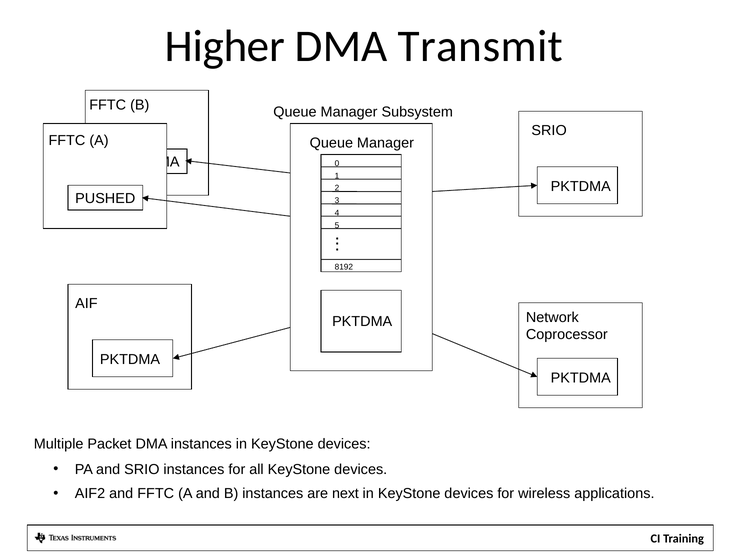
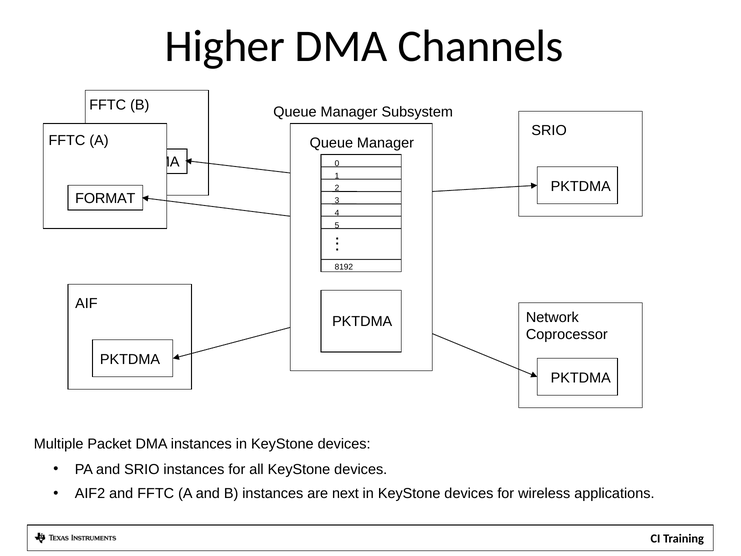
Transmit: Transmit -> Channels (481, 46)
PUSHED: PUSHED -> FORMAT (105, 199)
